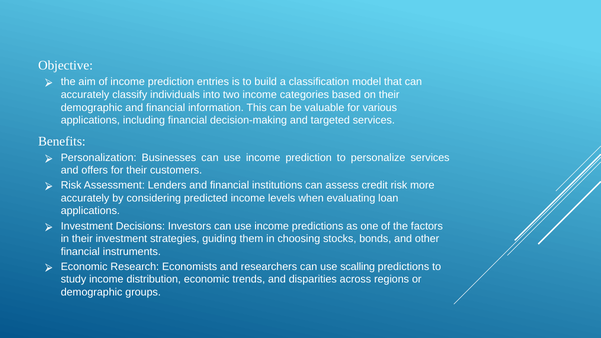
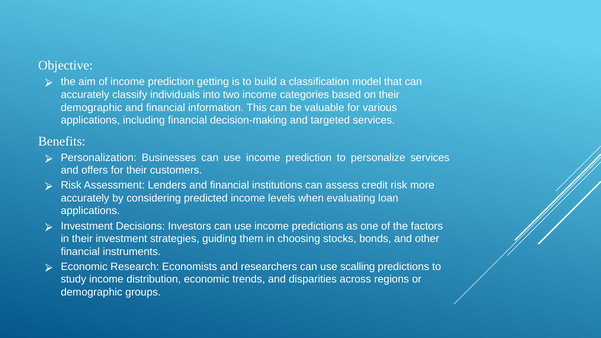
entries: entries -> getting (213, 82)
